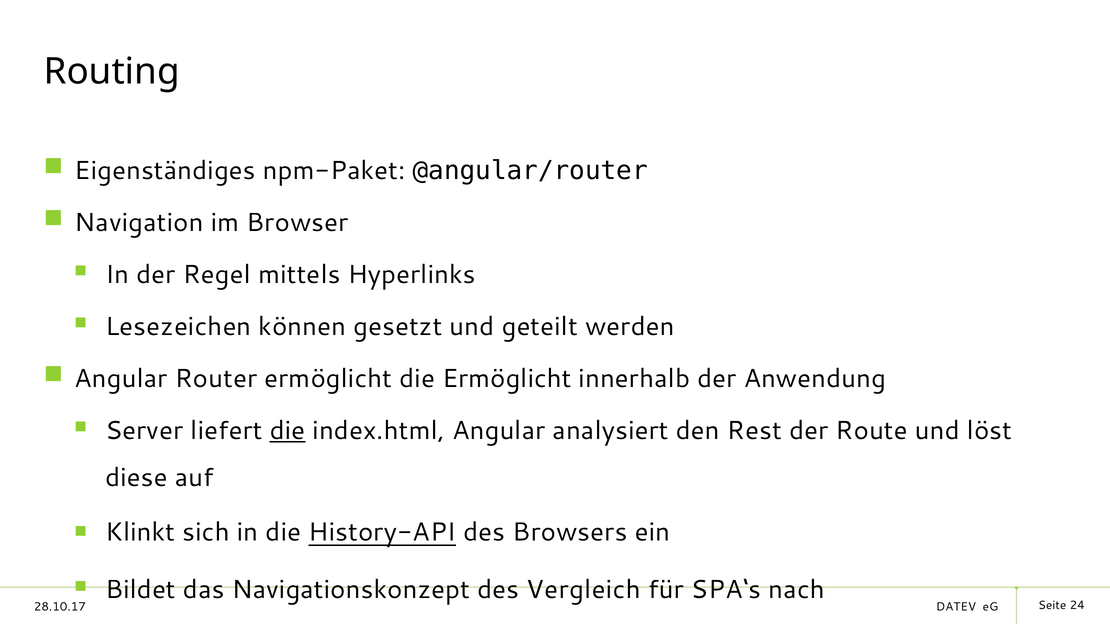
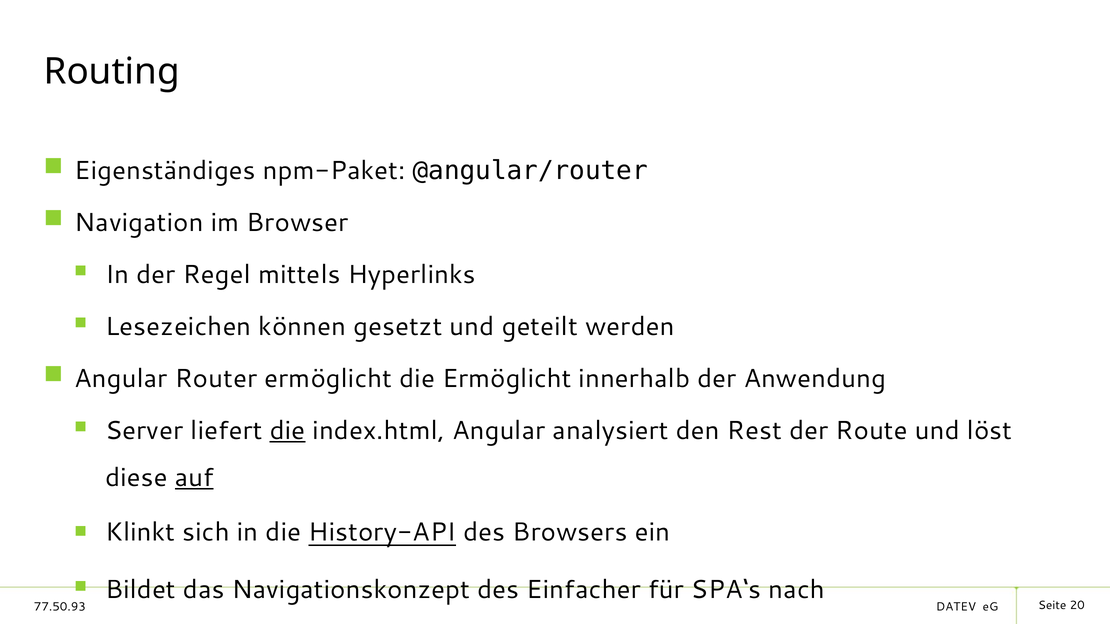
auf underline: none -> present (194, 478)
Vergleich: Vergleich -> Einfacher (584, 590)
28.10.17: 28.10.17 -> 77.50.93 (60, 607)
24: 24 -> 20 (1077, 606)
